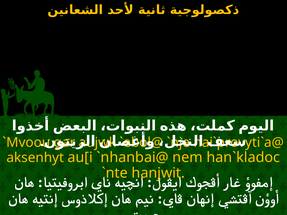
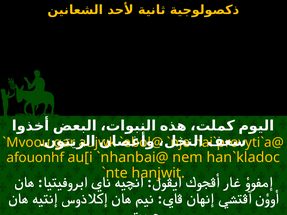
aksenhyt: aksenhyt -> afouonhf (35, 158)
